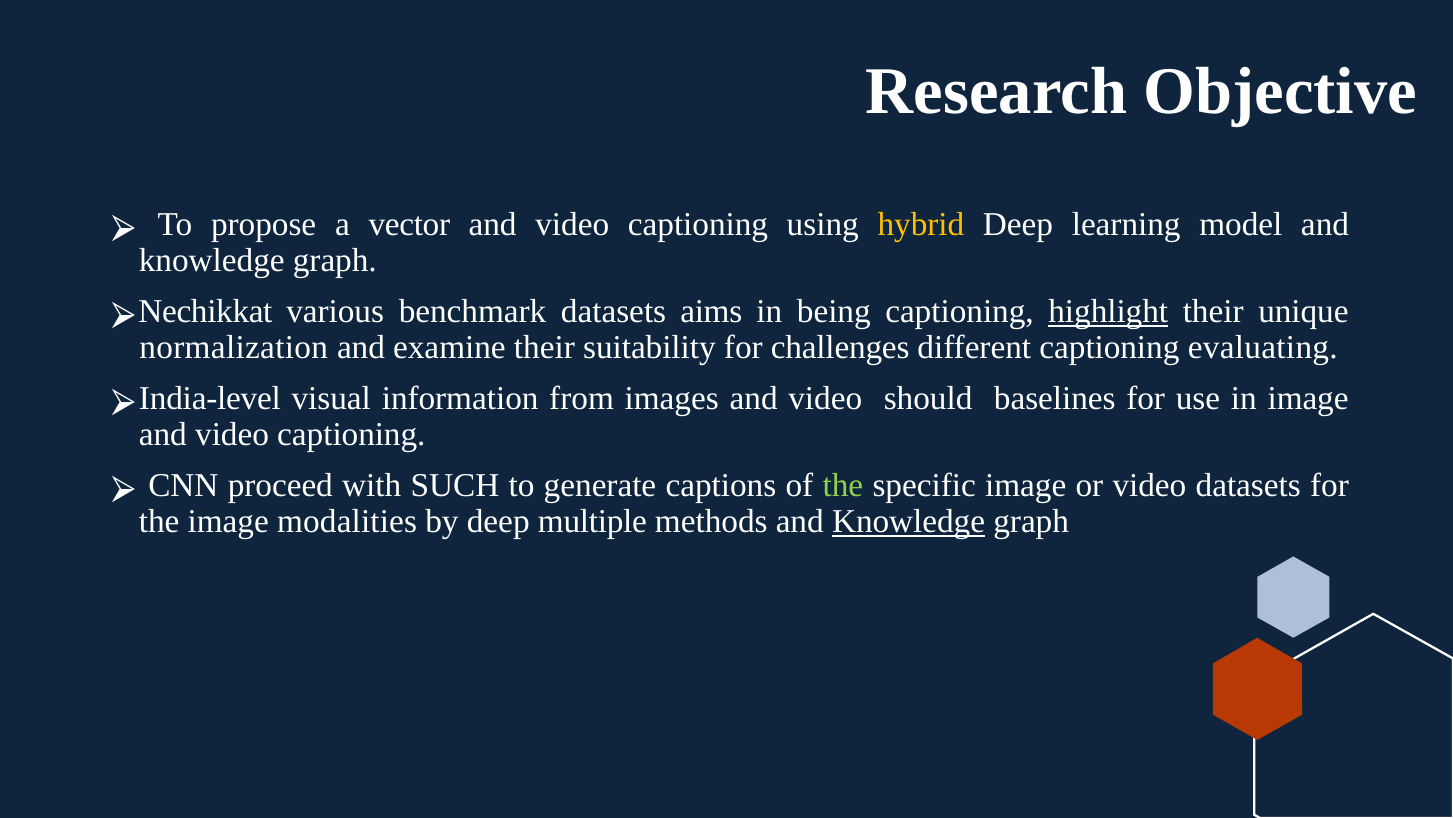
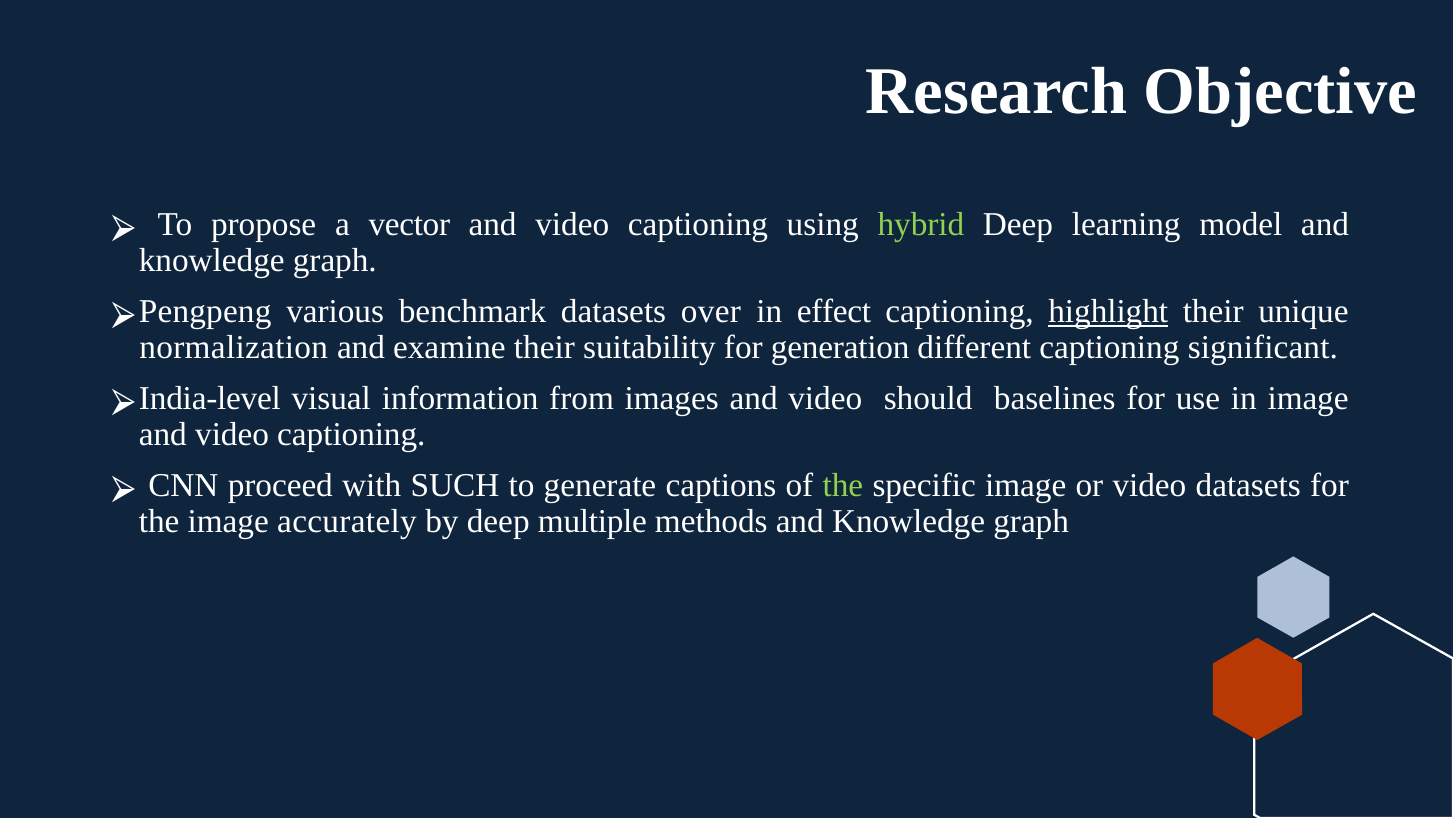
hybrid colour: yellow -> light green (921, 224)
Nechikkat: Nechikkat -> Pengpeng (205, 311)
aims: aims -> over (711, 311)
being: being -> effect (834, 311)
challenges: challenges -> generation (840, 347)
evaluating: evaluating -> significant (1263, 347)
modalities: modalities -> accurately (347, 521)
Knowledge underline: present -> none (909, 521)
